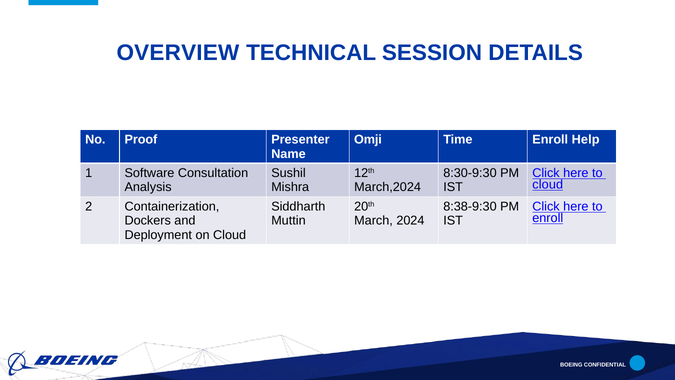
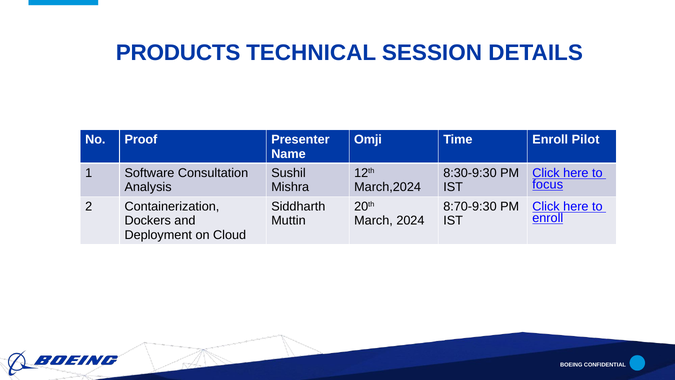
OVERVIEW: OVERVIEW -> PRODUCTS (178, 53)
Help: Help -> Pilot (586, 140)
cloud: cloud -> focus (548, 184)
8:38-9:30: 8:38-9:30 -> 8:70-9:30 (470, 206)
